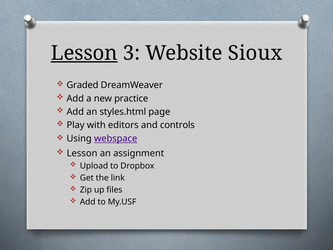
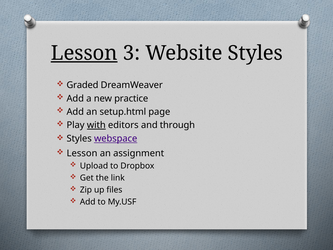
Website Sioux: Sioux -> Styles (255, 53)
styles.html: styles.html -> setup.html (123, 112)
with underline: none -> present (96, 125)
controls: controls -> through (177, 125)
Using: Using -> Styles (79, 138)
